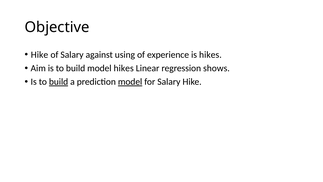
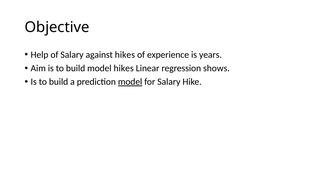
Hike: Hike -> Help (40, 55)
against using: using -> hikes (125, 55)
is hikes: hikes -> years (210, 55)
build underline: present -> none (59, 82)
